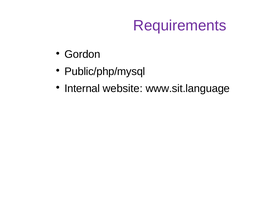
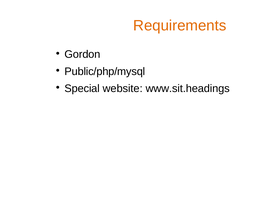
Requirements colour: purple -> orange (180, 26)
Internal: Internal -> Special (82, 88)
www.sit.language: www.sit.language -> www.sit.headings (188, 88)
